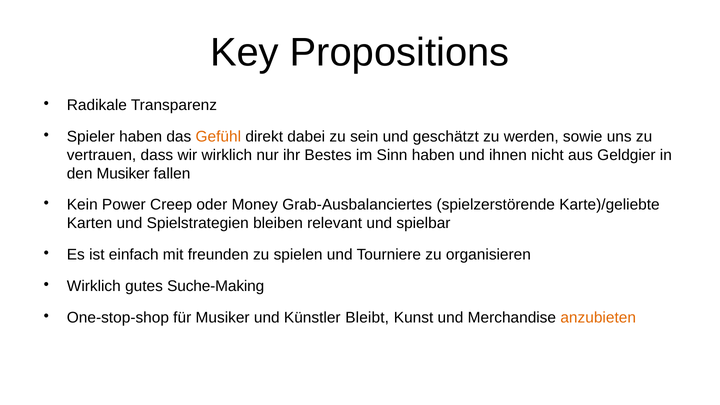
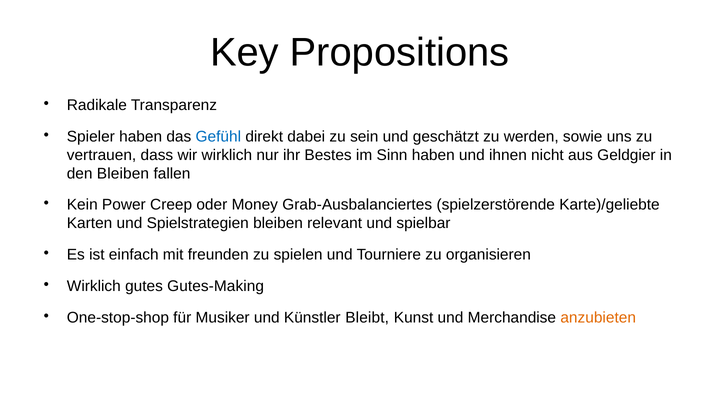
Gefühl colour: orange -> blue (218, 136)
den Musiker: Musiker -> Bleiben (123, 173)
Suche-Making: Suche-Making -> Gutes-Making (216, 286)
